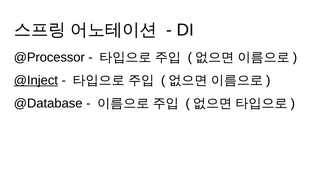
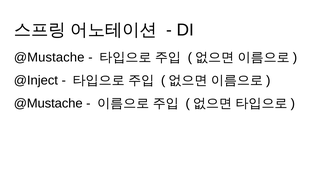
@Processor: @Processor -> @Mustache (49, 57)
@Inject underline: present -> none (36, 81)
@Database: @Database -> @Mustache (48, 104)
